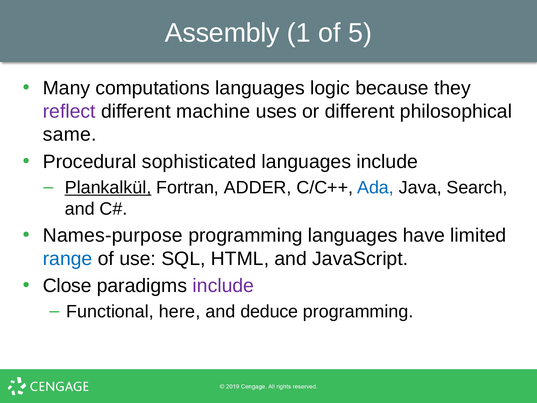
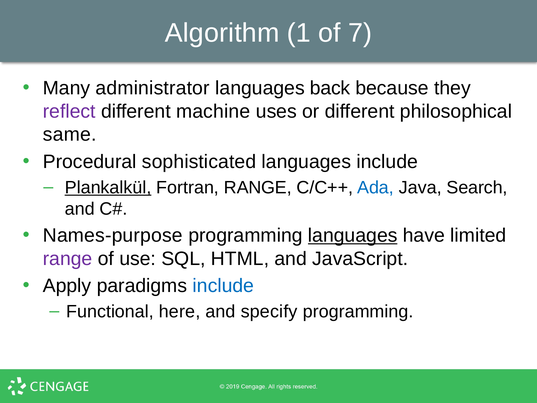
Assembly: Assembly -> Algorithm (222, 33)
5: 5 -> 7 (360, 33)
computations: computations -> administrator (153, 88)
logic: logic -> back (330, 88)
Fortran ADDER: ADDER -> RANGE (258, 187)
languages underline: none -> present (353, 235)
range colour: blue -> purple (68, 259)
Close: Close -> Apply (67, 286)
include colour: purple -> blue (223, 286)
deduce: deduce -> specify (269, 311)
